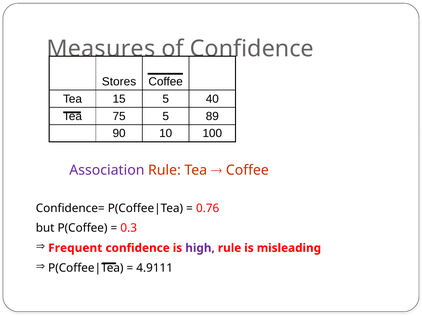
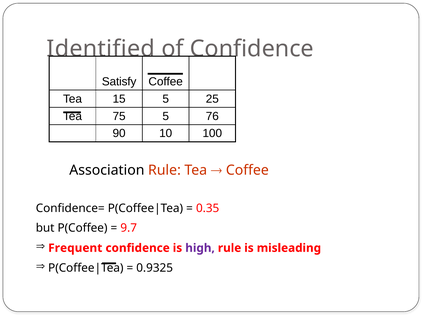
Measures: Measures -> Identified (101, 49)
Stores: Stores -> Satisfy (119, 82)
40: 40 -> 25 (212, 99)
89: 89 -> 76 (212, 116)
Association colour: purple -> black (107, 170)
0.76: 0.76 -> 0.35 (208, 209)
0.3: 0.3 -> 9.7 (129, 228)
4.9111: 4.9111 -> 0.9325 (155, 268)
